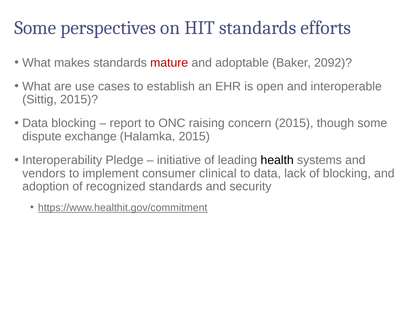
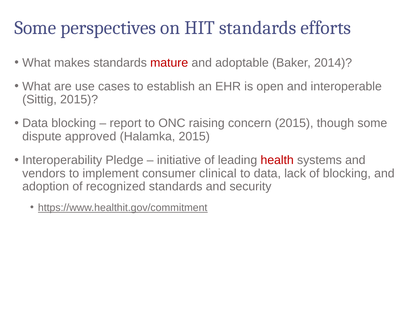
2092: 2092 -> 2014 (333, 63)
exchange: exchange -> approved (91, 136)
health colour: black -> red (277, 160)
